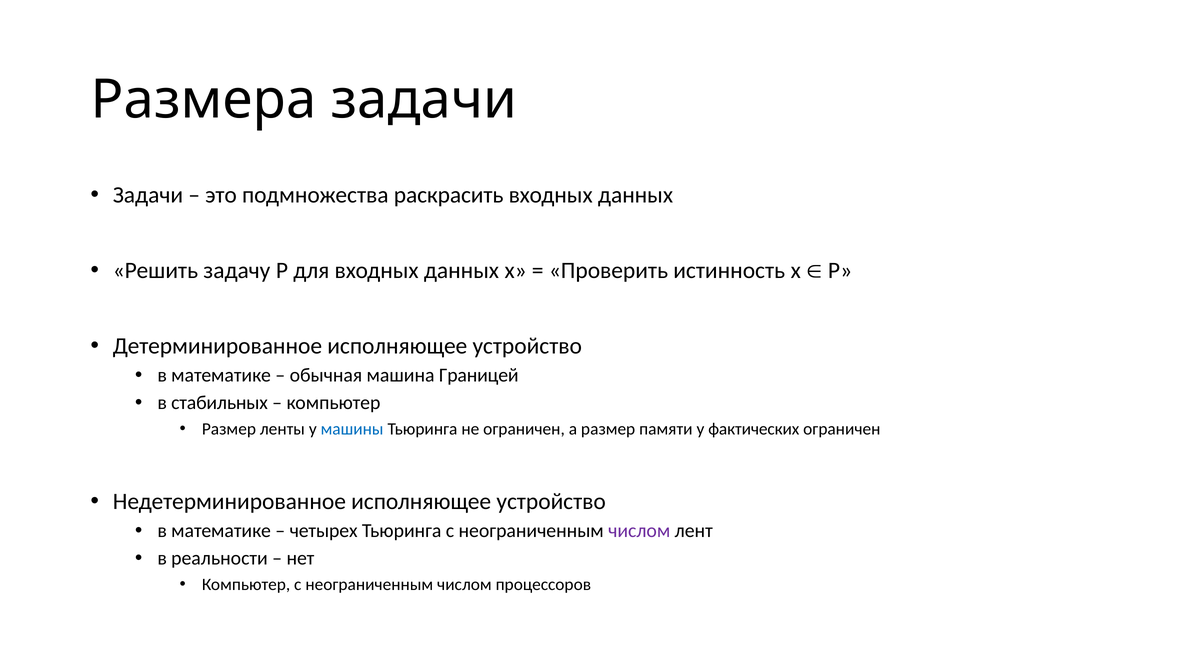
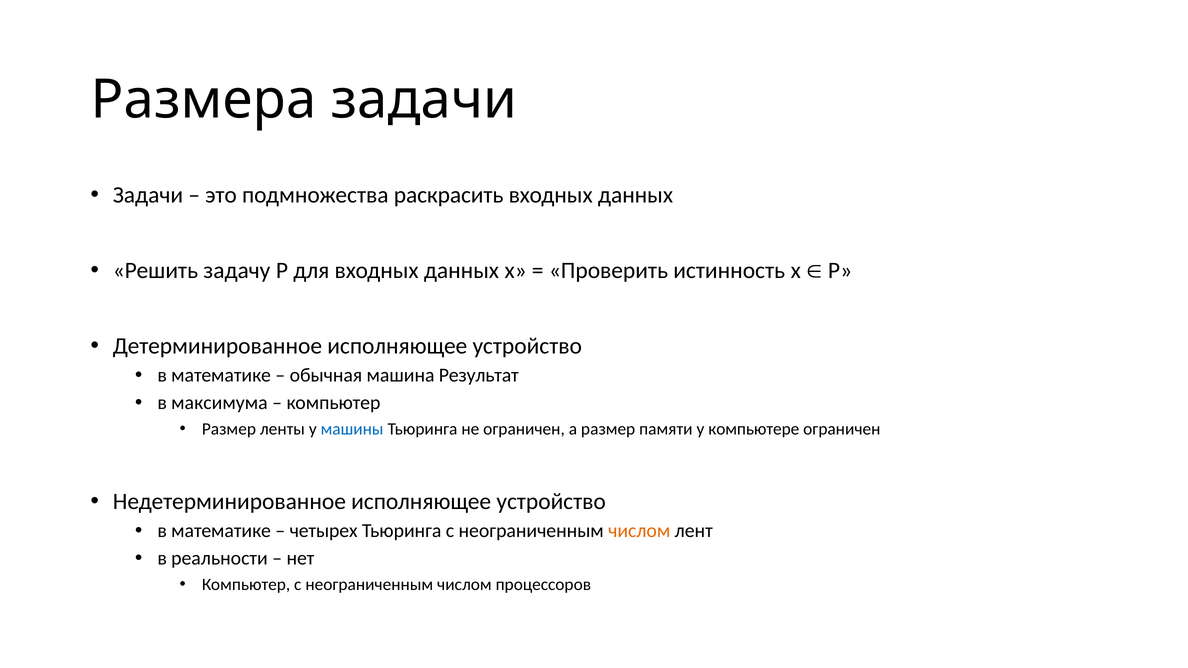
Границей: Границей -> Результат (479, 376)
стабильных: стабильных -> максимума (219, 403)
фактических: фактических -> компьютере (754, 429)
числом colour: purple -> orange (639, 531)
